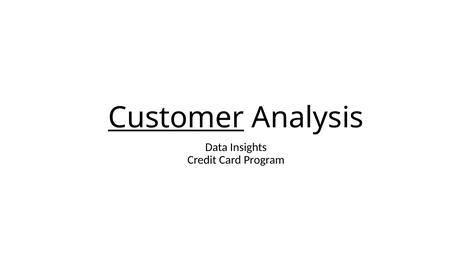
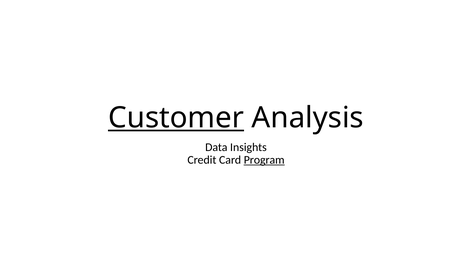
Program underline: none -> present (264, 160)
